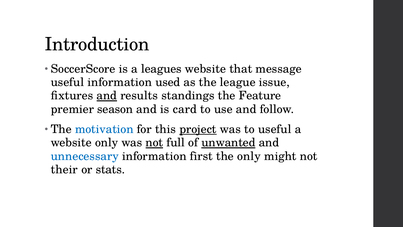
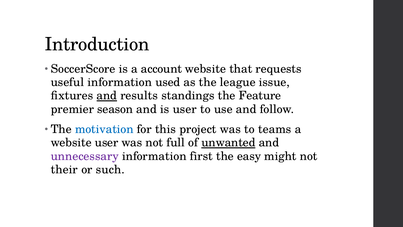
leagues: leagues -> account (161, 69)
message: message -> requests (279, 69)
is card: card -> user (185, 109)
project underline: present -> none (198, 129)
to useful: useful -> teams (275, 129)
website only: only -> user (107, 143)
not underline: present -> none (154, 143)
unnecessary colour: blue -> purple (85, 156)
the only: only -> easy (249, 156)
stats: stats -> such (110, 169)
